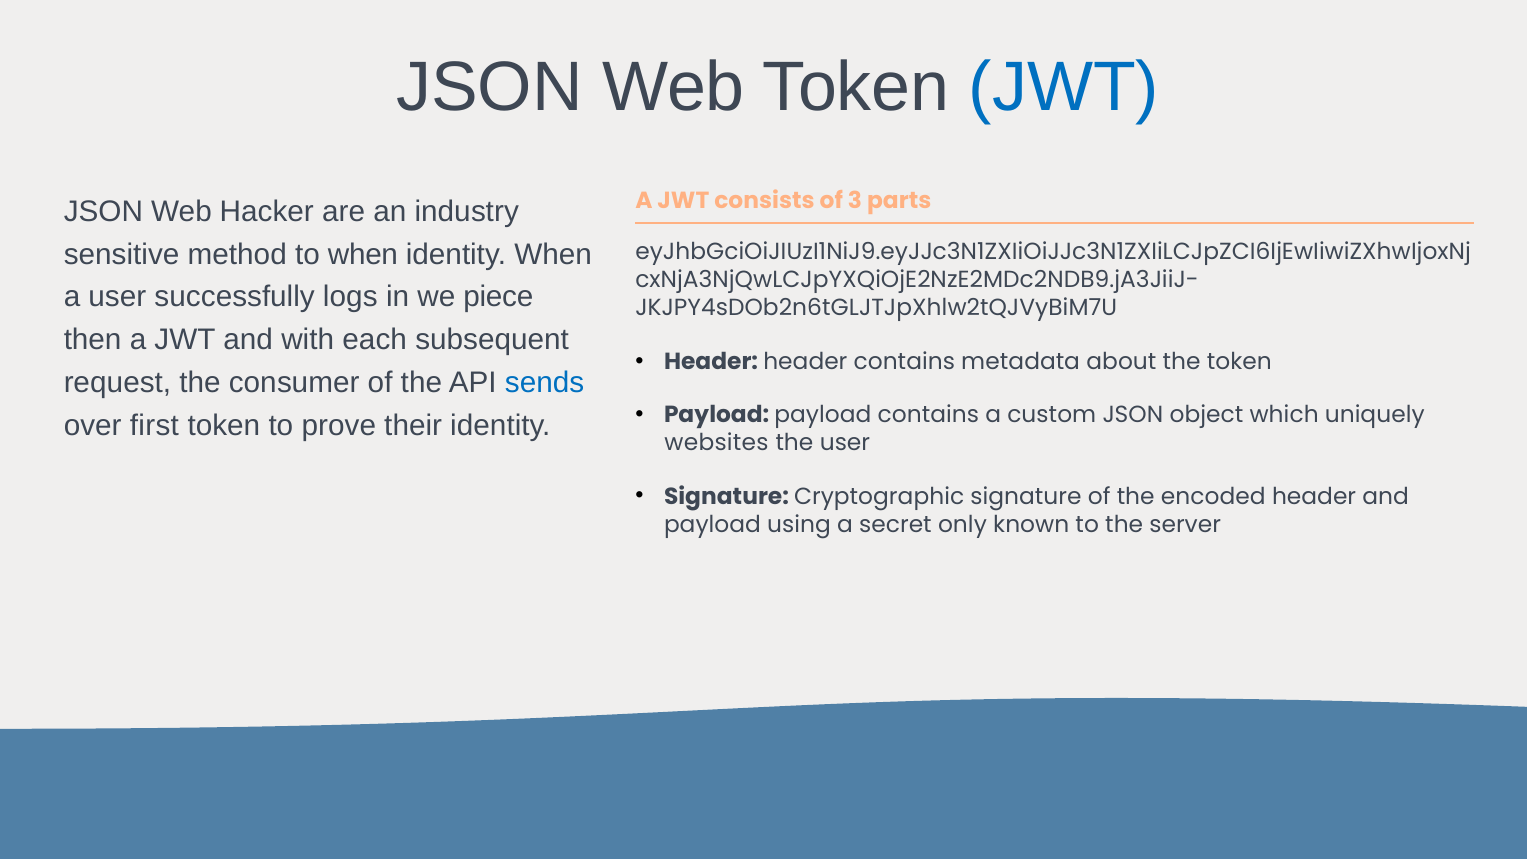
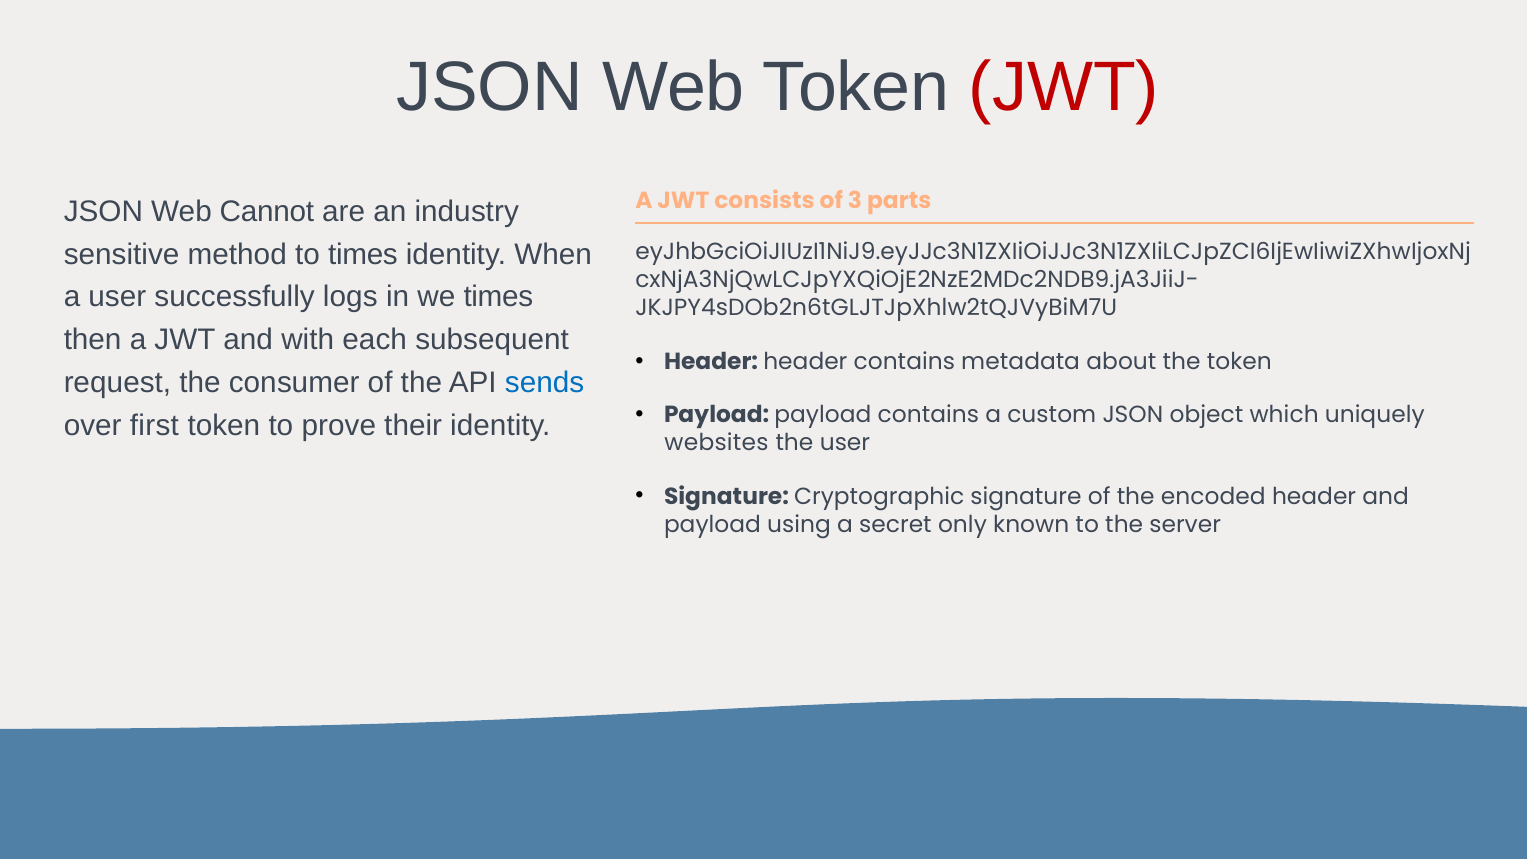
JWT colour: blue -> red (1064, 87)
Hacker: Hacker -> Cannot (267, 212)
to when: when -> times (363, 254)
we piece: piece -> times (498, 297)
